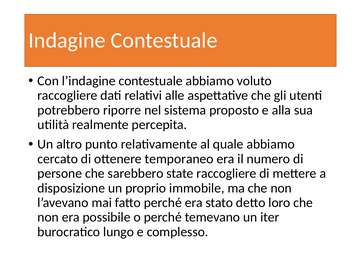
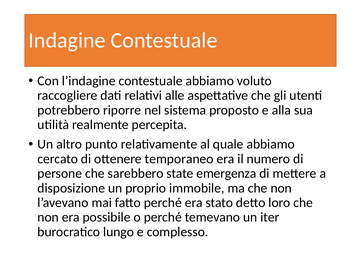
state raccogliere: raccogliere -> emergenza (226, 174)
